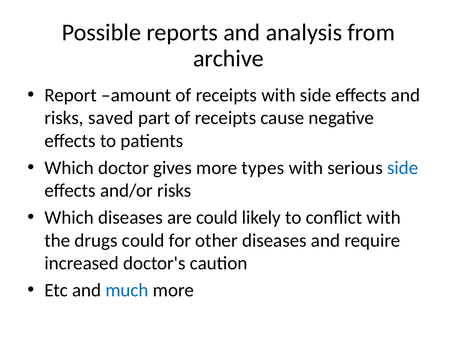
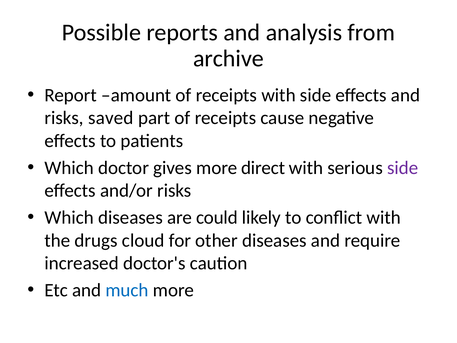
types: types -> direct (263, 168)
side colour: blue -> purple (403, 168)
drugs could: could -> cloud (143, 240)
